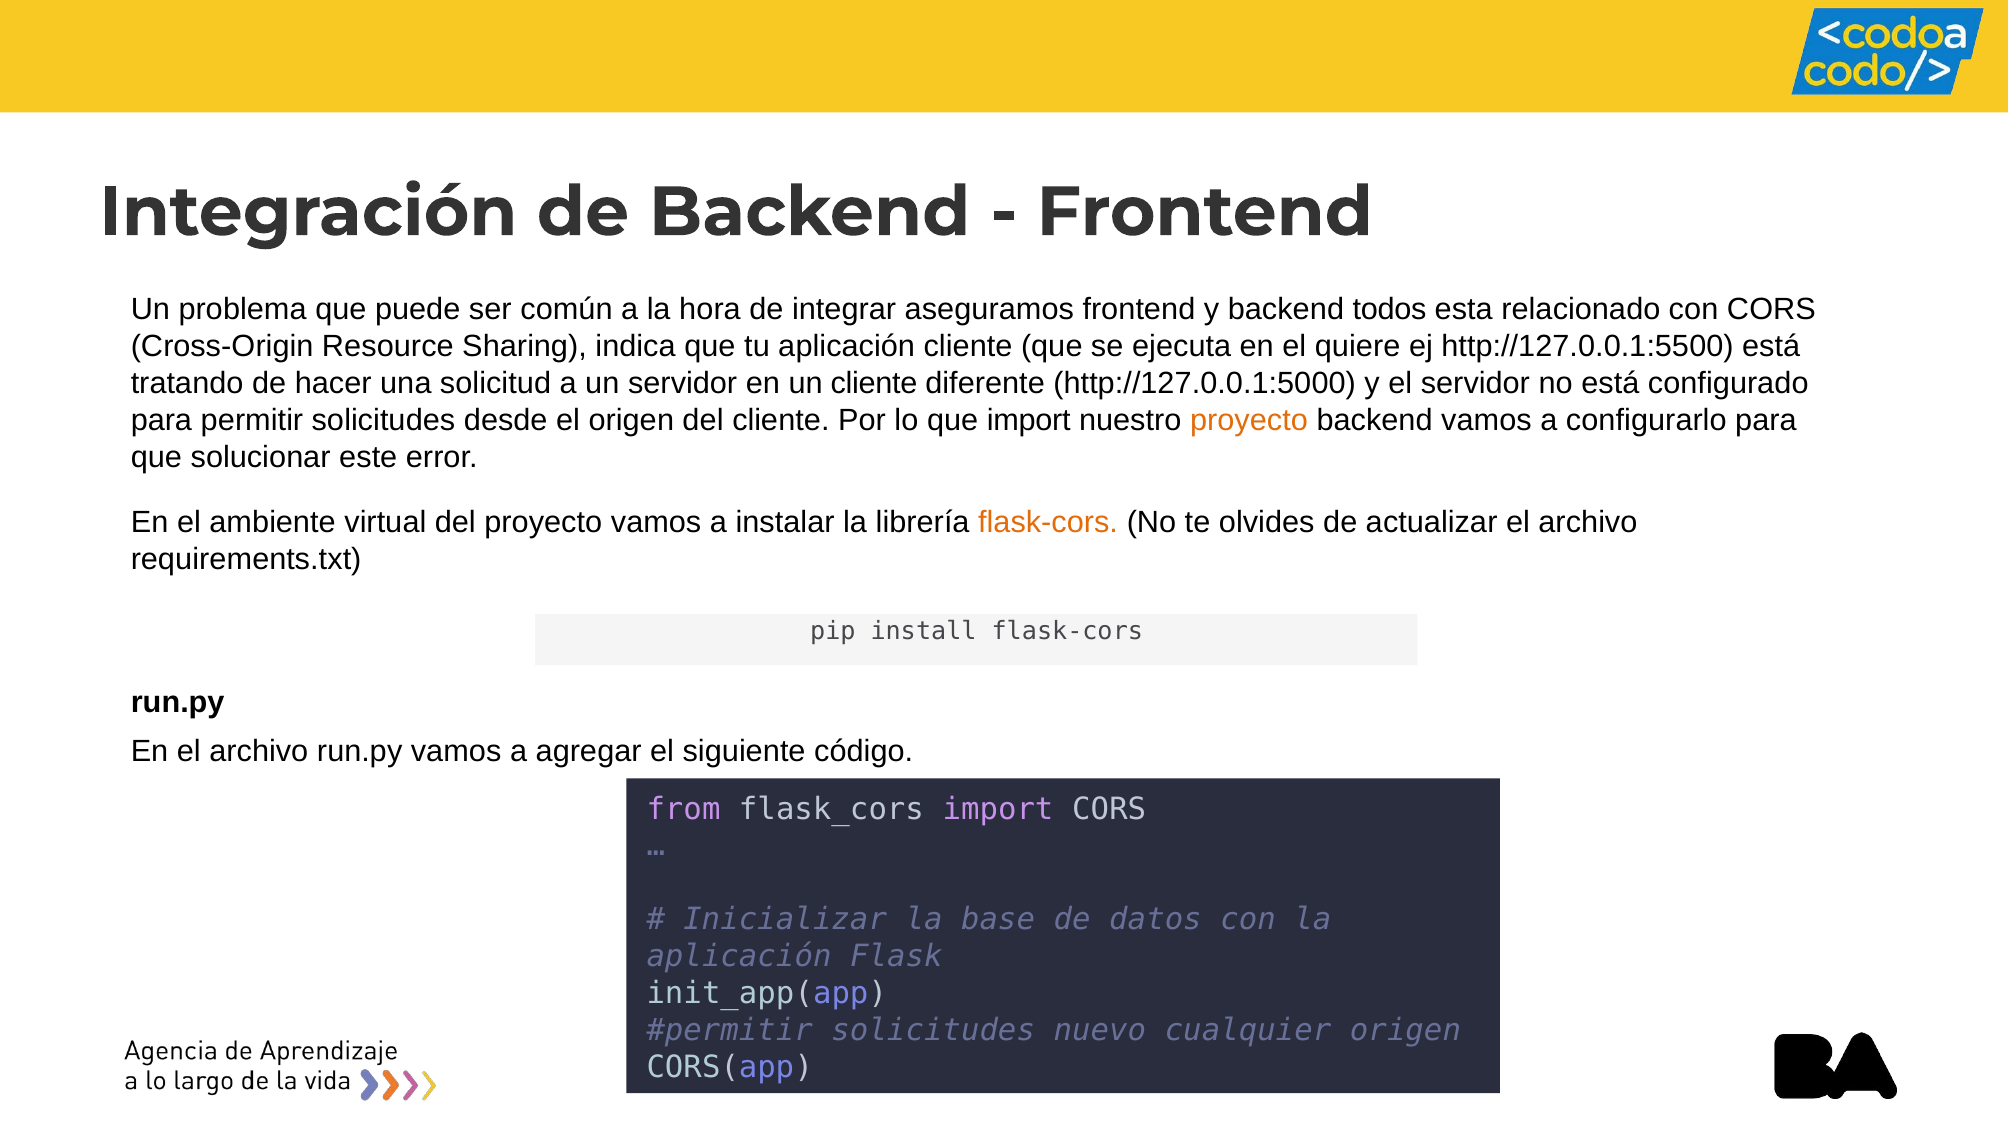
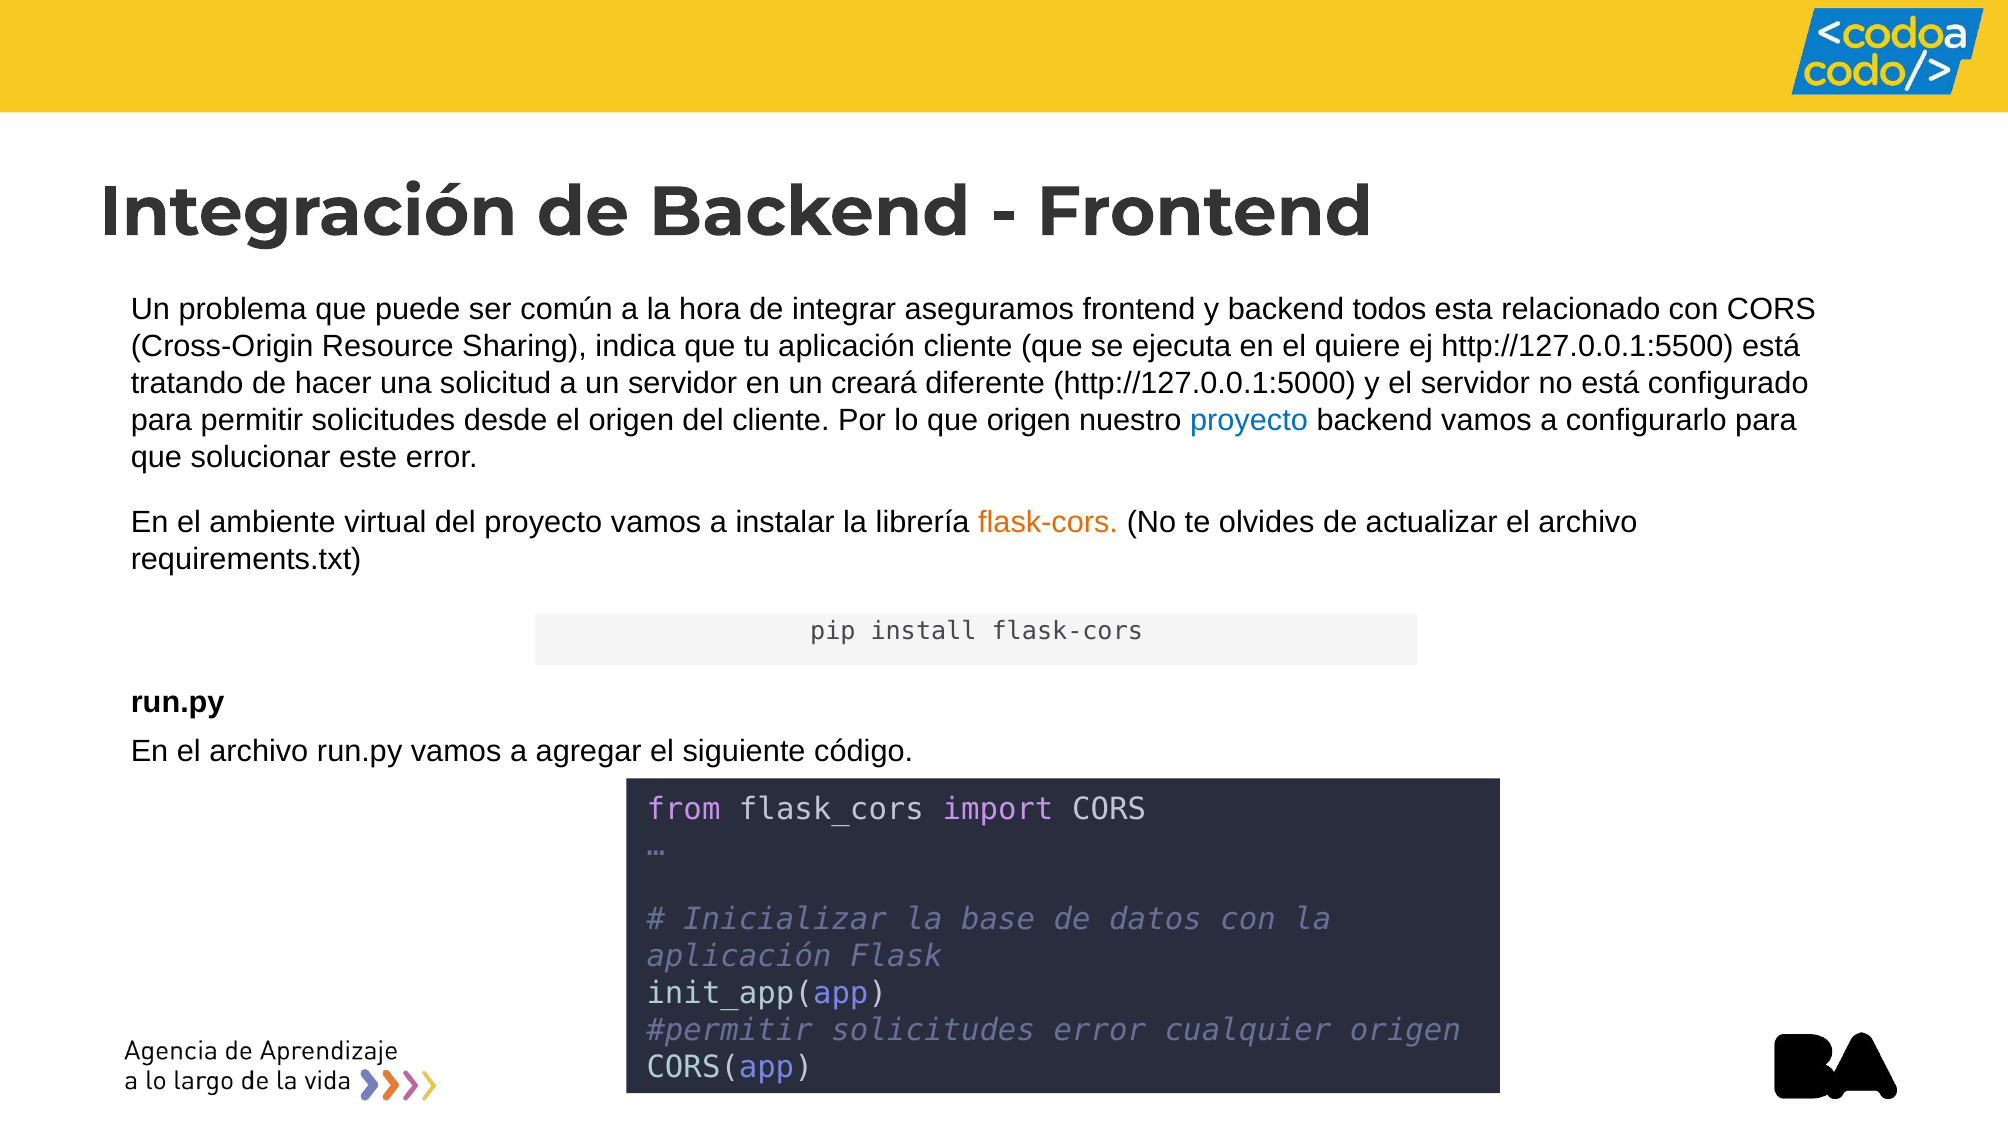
un cliente: cliente -> creará (874, 383)
que import: import -> origen (1029, 420)
proyecto colour: orange -> blue (1249, 420)
solicitudes nuevo: nuevo -> error (1100, 1030)
